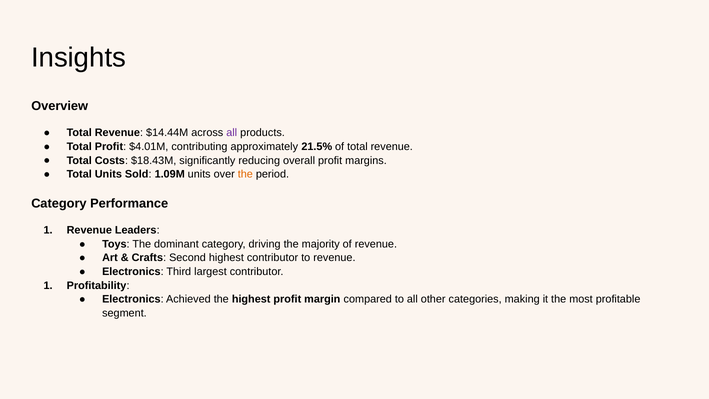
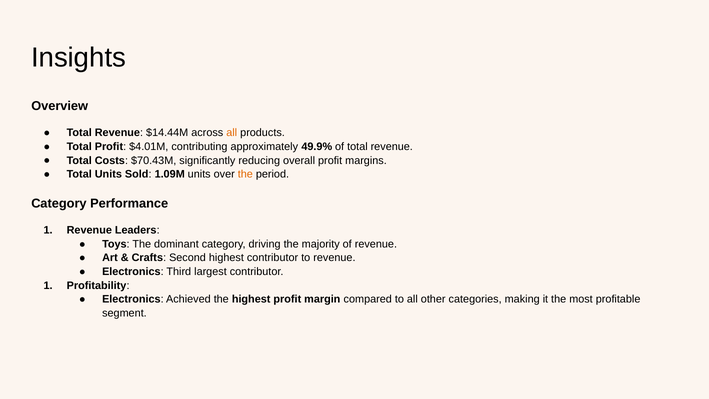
all colour: purple -> orange (232, 133)
21.5%: 21.5% -> 49.9% (317, 147)
$18.43M: $18.43M -> $70.43M (154, 160)
